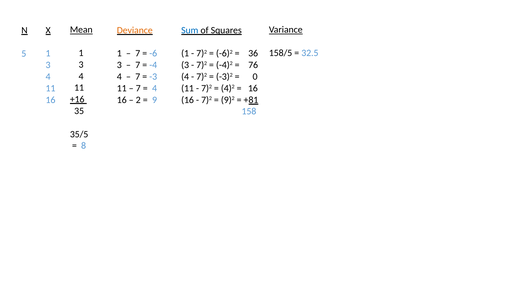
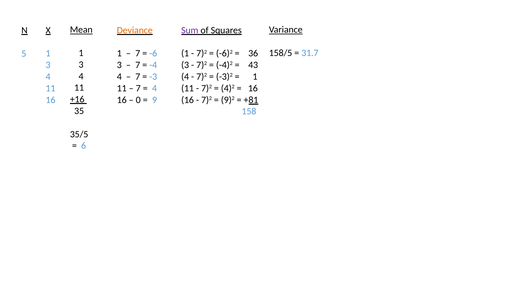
Sum colour: blue -> purple (190, 30)
32.5: 32.5 -> 31.7 (310, 53)
76: 76 -> 43 (253, 65)
0: 0 -> 1 (255, 77)
2: 2 -> 0 (138, 100)
8: 8 -> 6 (84, 146)
